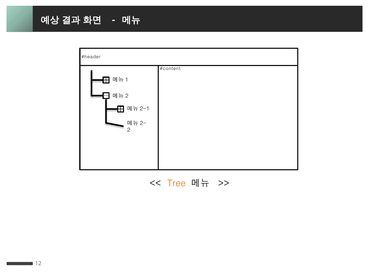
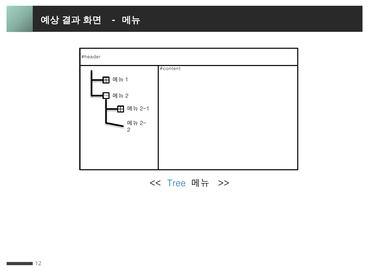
Tree colour: orange -> blue (177, 184)
